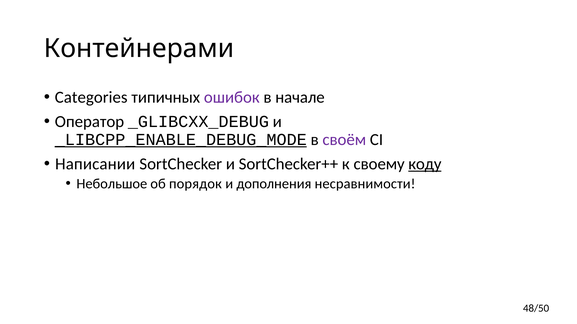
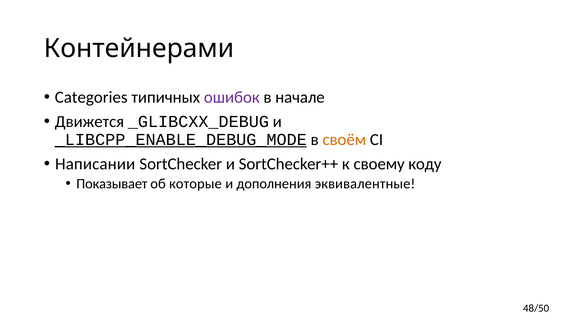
Оператор: Оператор -> Движется (89, 122)
своём colour: purple -> orange (344, 140)
коду underline: present -> none (425, 164)
Небольшое: Небольшое -> Показывает (112, 184)
порядок: порядок -> которые (195, 184)
несравнимости: несравнимости -> эквивалентные (365, 184)
